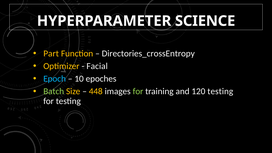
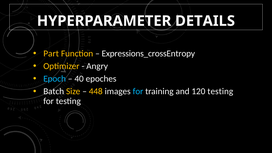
SCIENCE: SCIENCE -> DETAILS (205, 21)
Directories_crossEntropy: Directories_crossEntropy -> Expressions_crossEntropy (148, 53)
Facial: Facial -> Angry (97, 66)
10: 10 -> 40 (79, 79)
Batch colour: light green -> white (54, 91)
for colour: light green -> light blue (138, 91)
